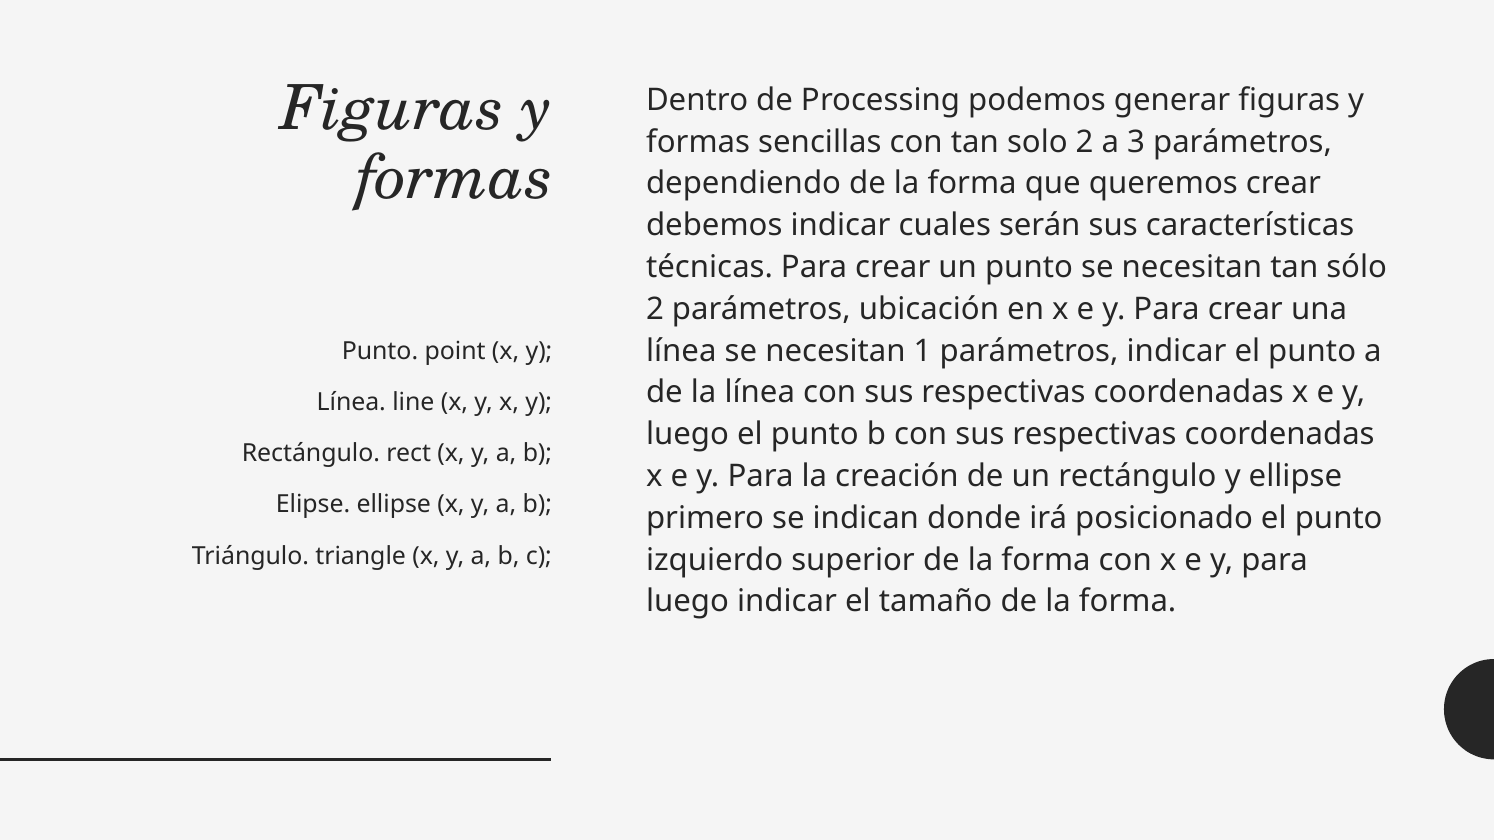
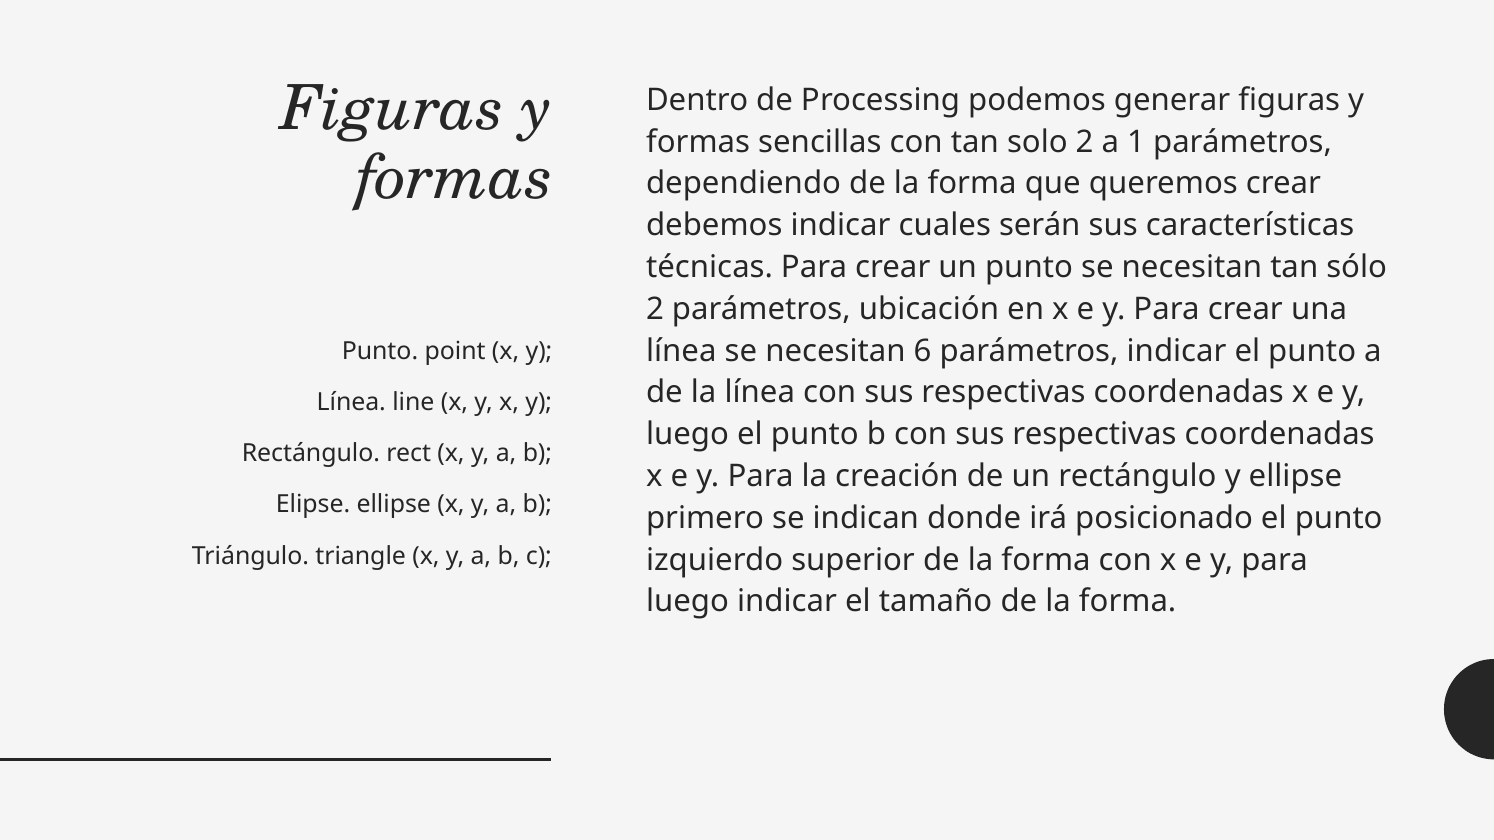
3: 3 -> 1 (1136, 142)
1: 1 -> 6 (923, 351)
